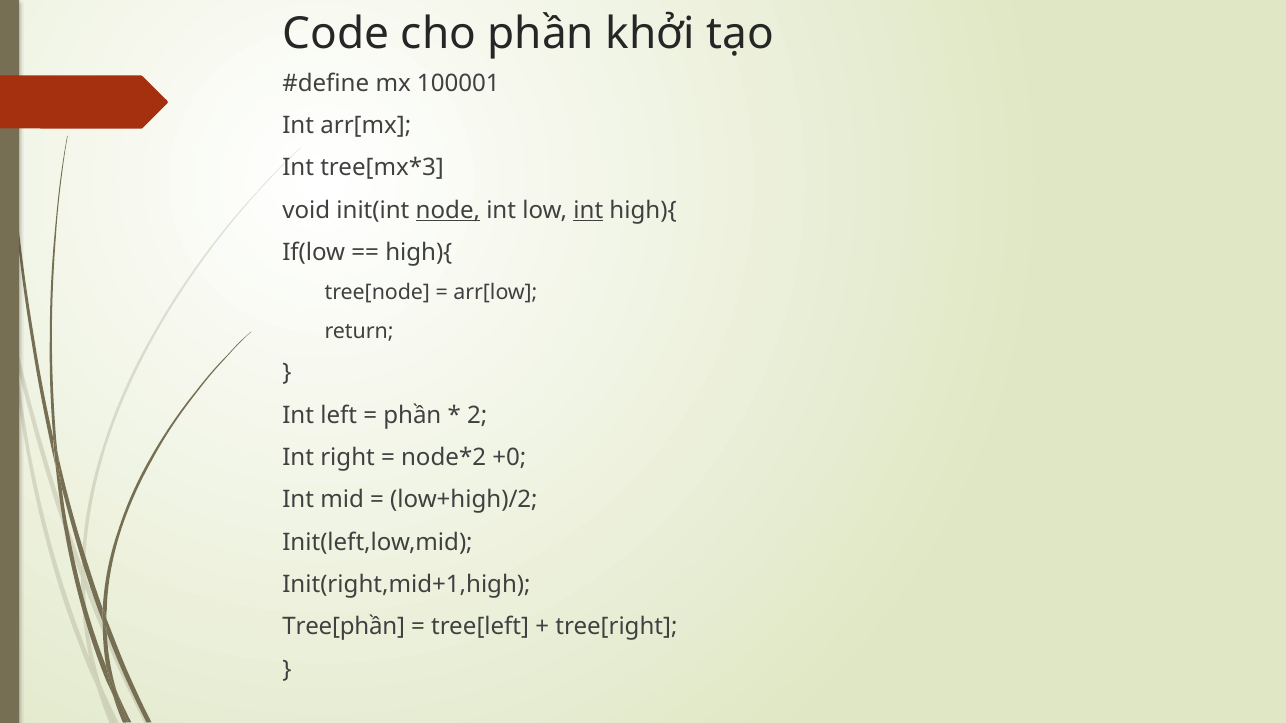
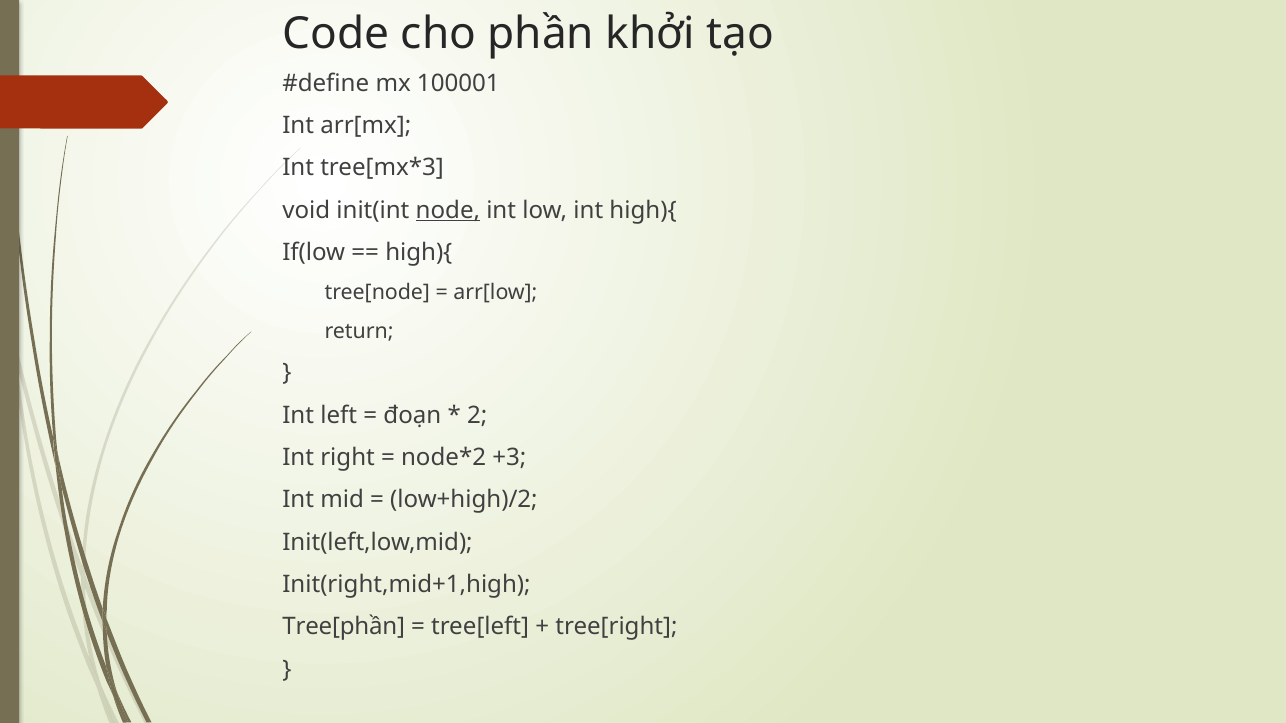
int underline: present -> none (588, 210)
phần: phần -> đoạn (412, 415)
+0: +0 -> +3 (509, 458)
